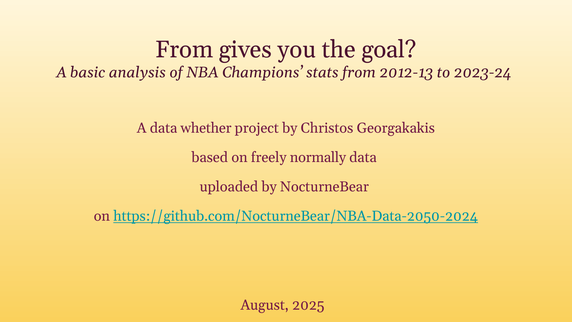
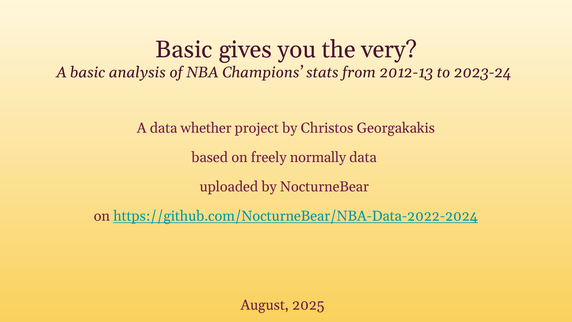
From: From -> Basic (184, 50)
goal: goal -> very (389, 50)
https://github.com/NocturneBear/NBA-Data-2050-2024: https://github.com/NocturneBear/NBA-Data-2050-2024 -> https://github.com/NocturneBear/NBA-Data-2022-2024 (296, 216)
